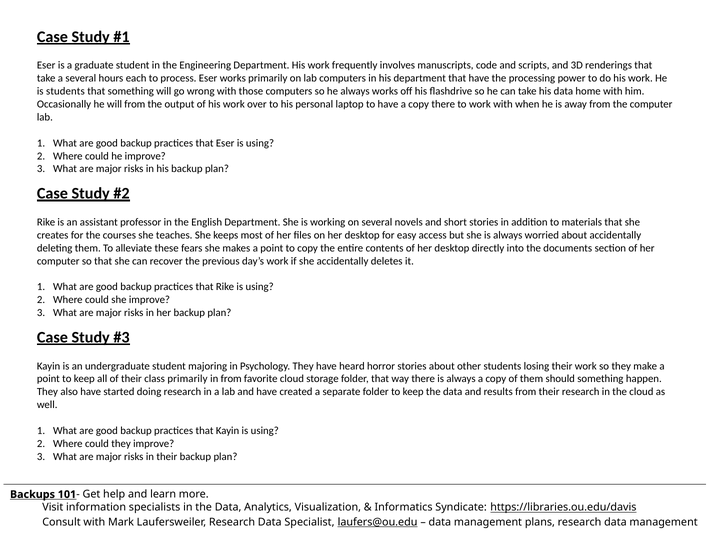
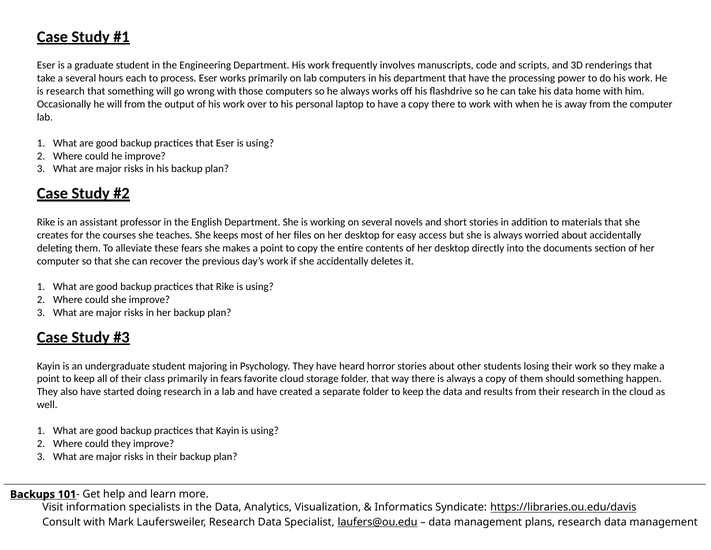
is students: students -> research (65, 91)
in from: from -> fears (231, 378)
